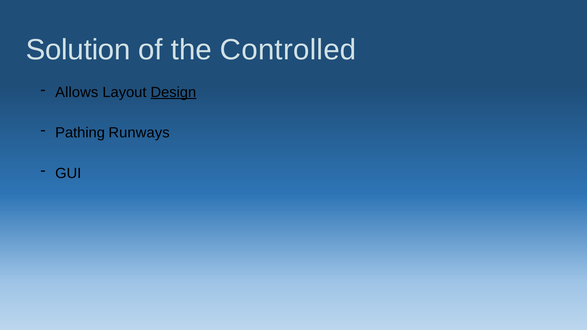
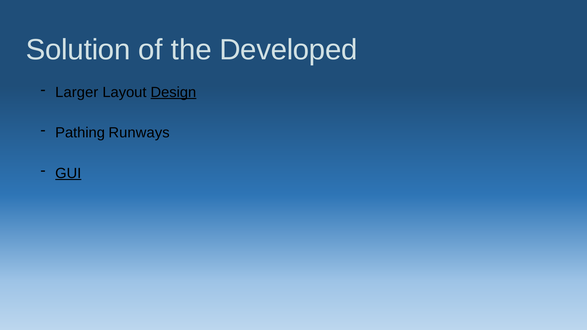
Controlled: Controlled -> Developed (288, 50)
Allows: Allows -> Larger (77, 92)
GUI underline: none -> present (68, 173)
